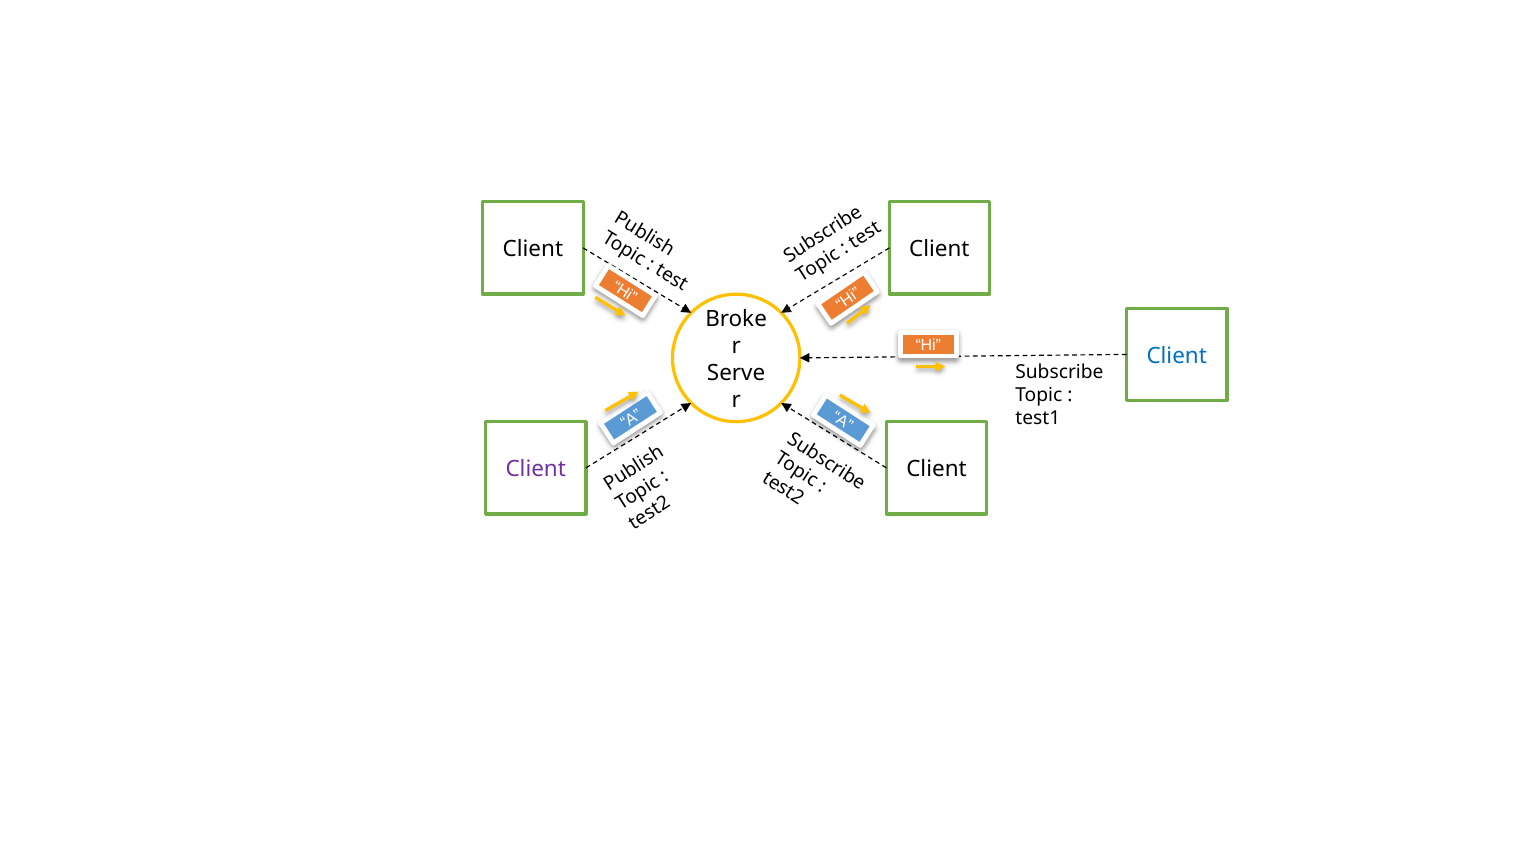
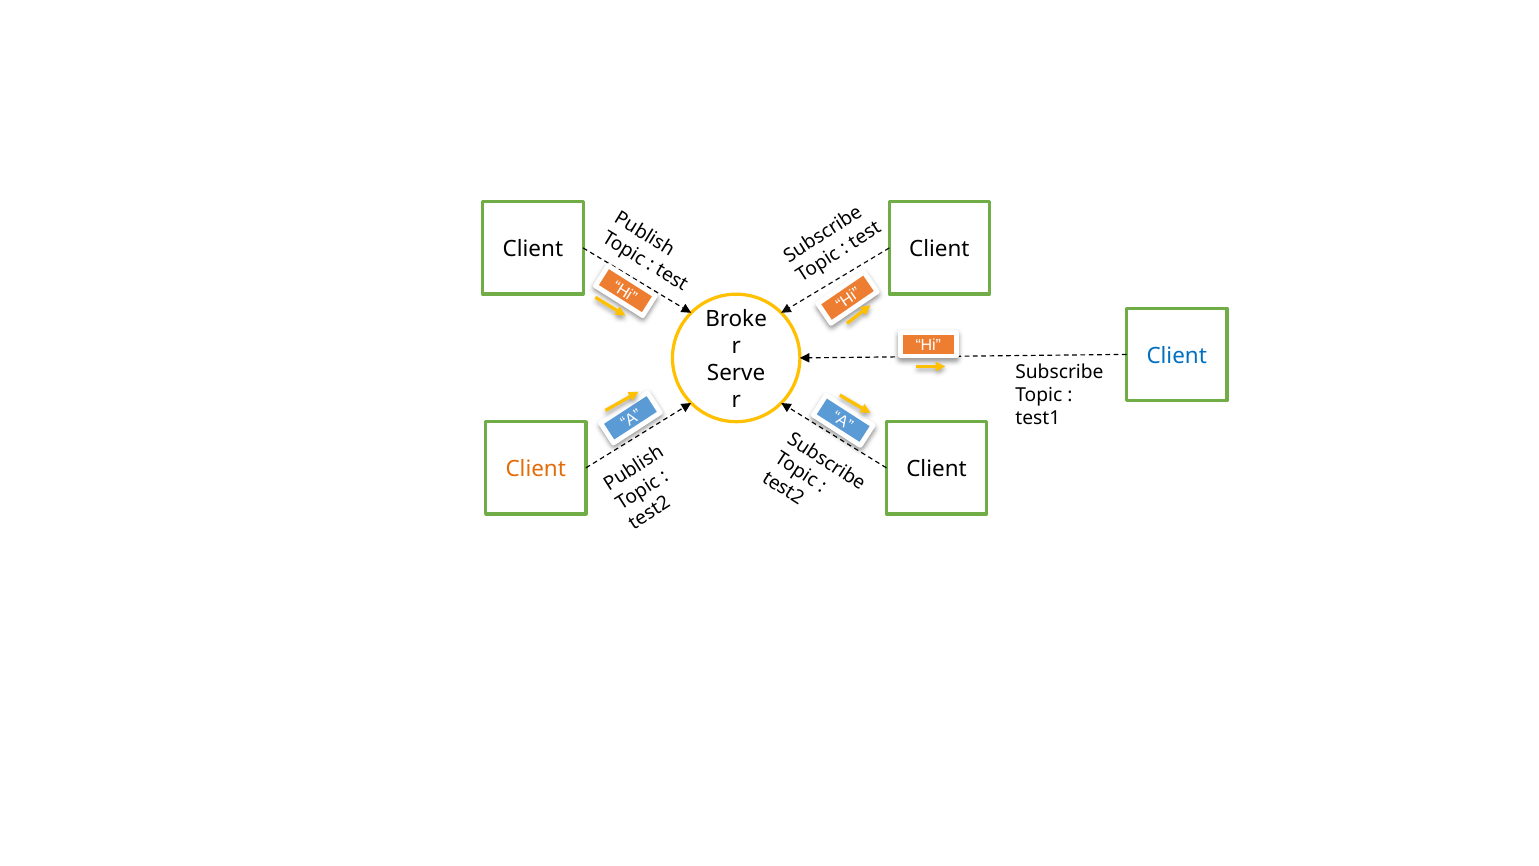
Client colour: purple -> orange (536, 469)
